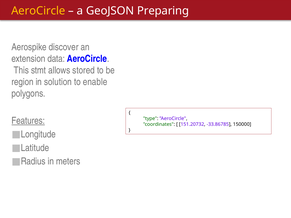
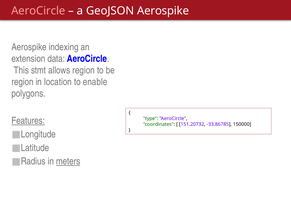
AeroCircle colour: yellow -> pink (38, 11)
GeoJSON Preparing: Preparing -> Aerospike (163, 11)
discover: discover -> indexing (64, 47)
allows stored: stored -> region (84, 70)
solution: solution -> location (58, 82)
meters underline: none -> present (68, 162)
